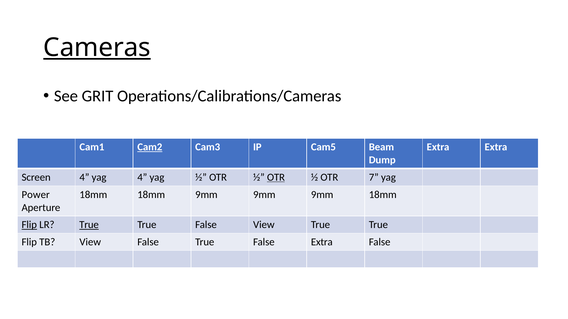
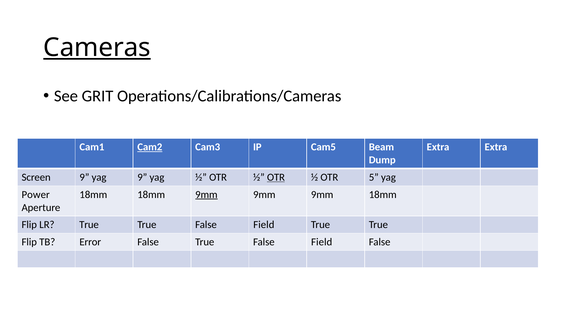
Screen 4: 4 -> 9 (84, 178)
yag 4: 4 -> 9 (142, 178)
7: 7 -> 5 (374, 178)
9mm underline: none -> present (206, 195)
Flip underline: present -> none (29, 225)
True underline: present -> none (89, 225)
View: View -> Field (264, 225)
TB View: View -> Error (90, 242)
False True False Extra: Extra -> Field (322, 242)
